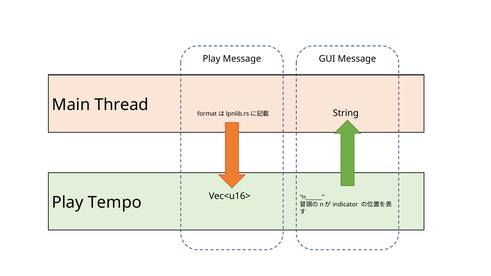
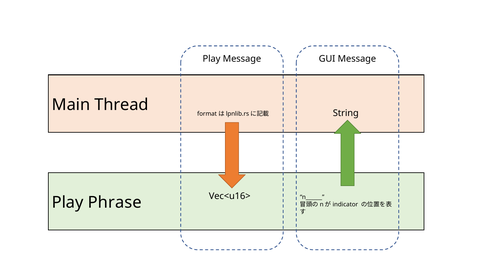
Tempo: Tempo -> Phrase (115, 203)
